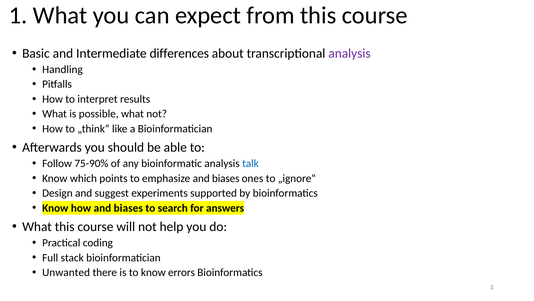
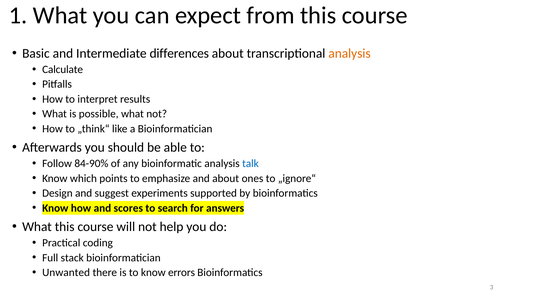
analysis colour: purple -> orange (350, 53)
Handling: Handling -> Calculate (63, 69)
75-90%: 75-90% -> 84-90% (91, 163)
emphasize and biases: biases -> about (226, 178)
how and biases: biases -> scores (128, 208)
